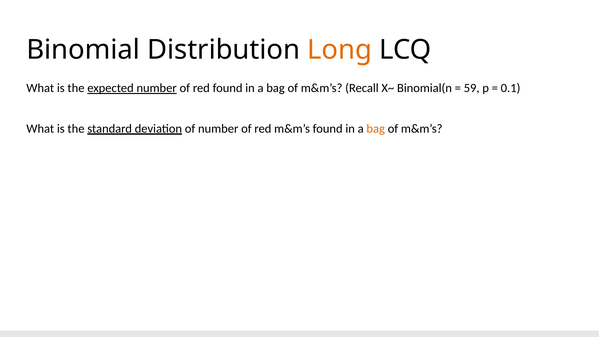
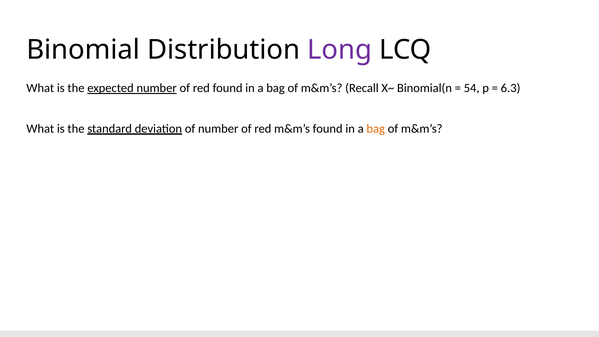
Long colour: orange -> purple (340, 50)
59: 59 -> 54 (472, 88)
0.1: 0.1 -> 6.3 (511, 88)
